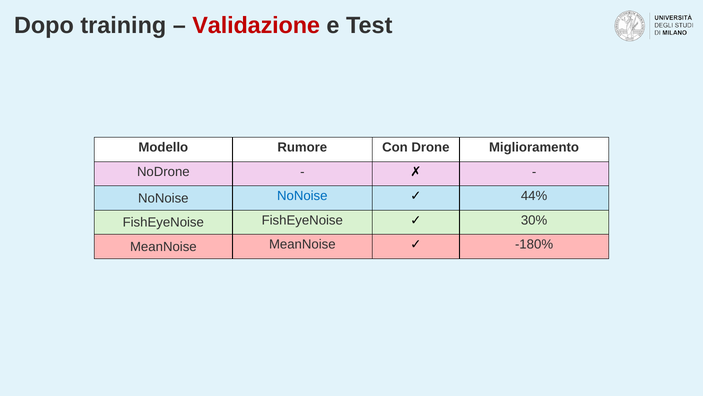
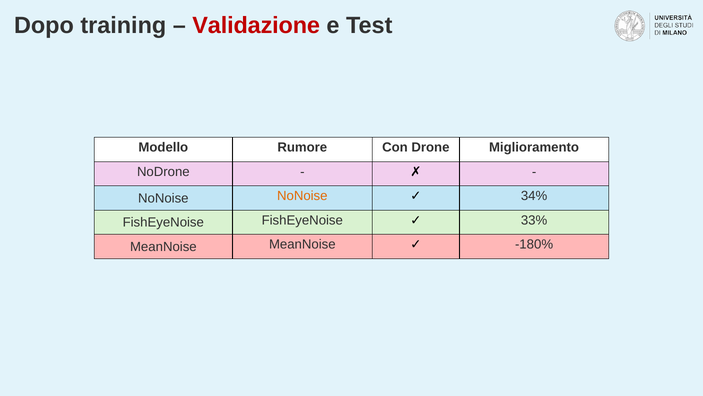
NoNoise colour: blue -> orange (302, 196)
44%: 44% -> 34% (534, 196)
30%: 30% -> 33% (534, 220)
